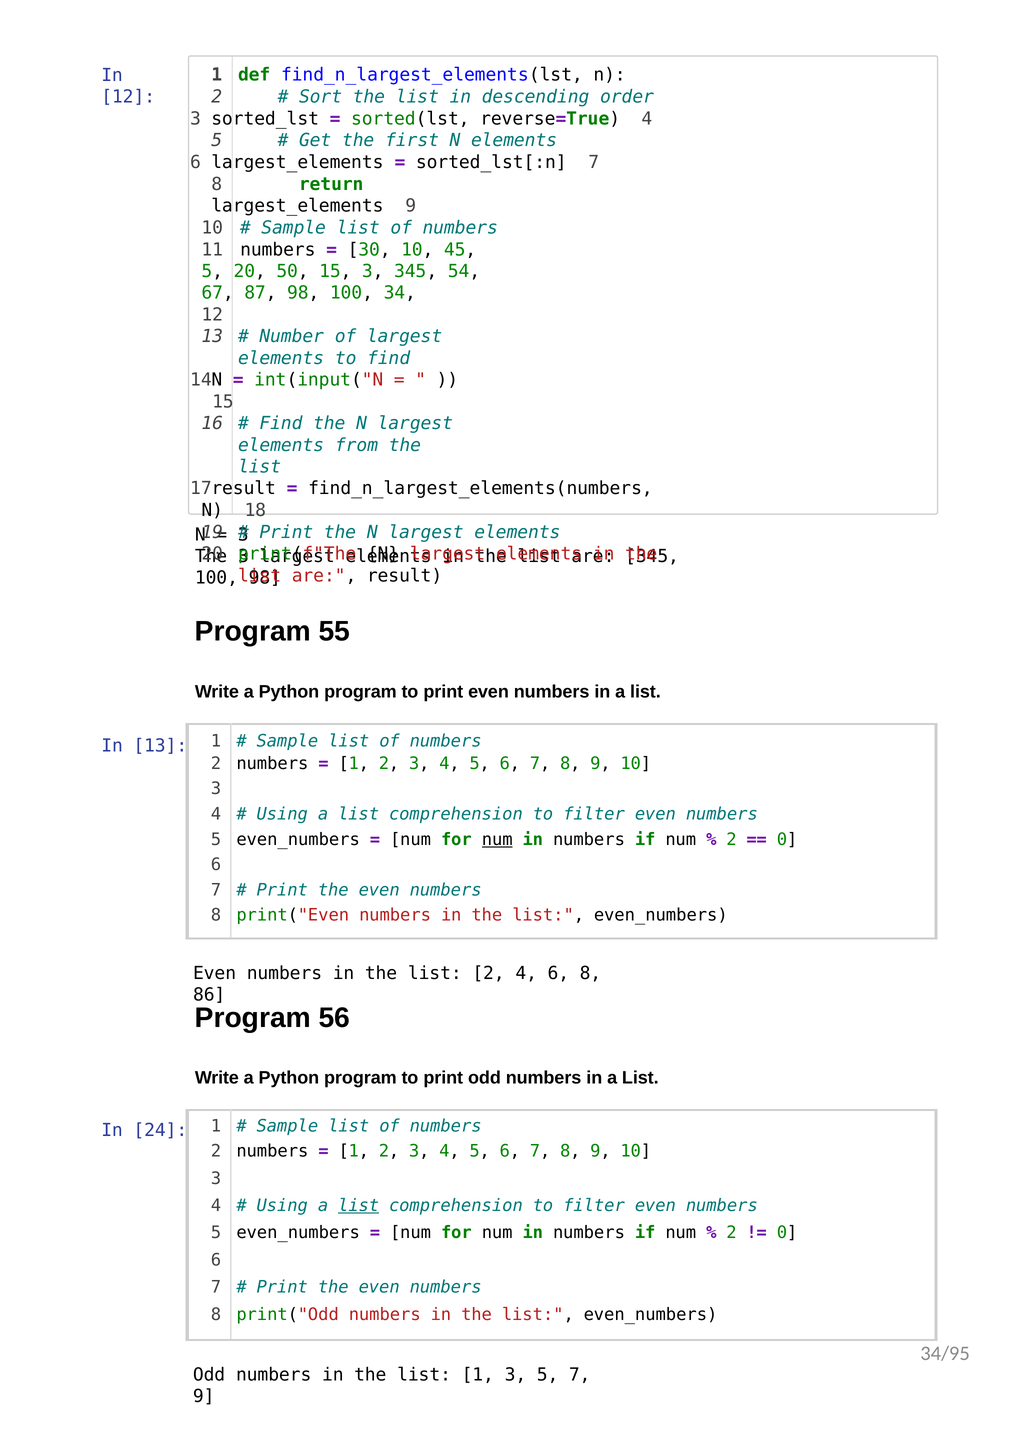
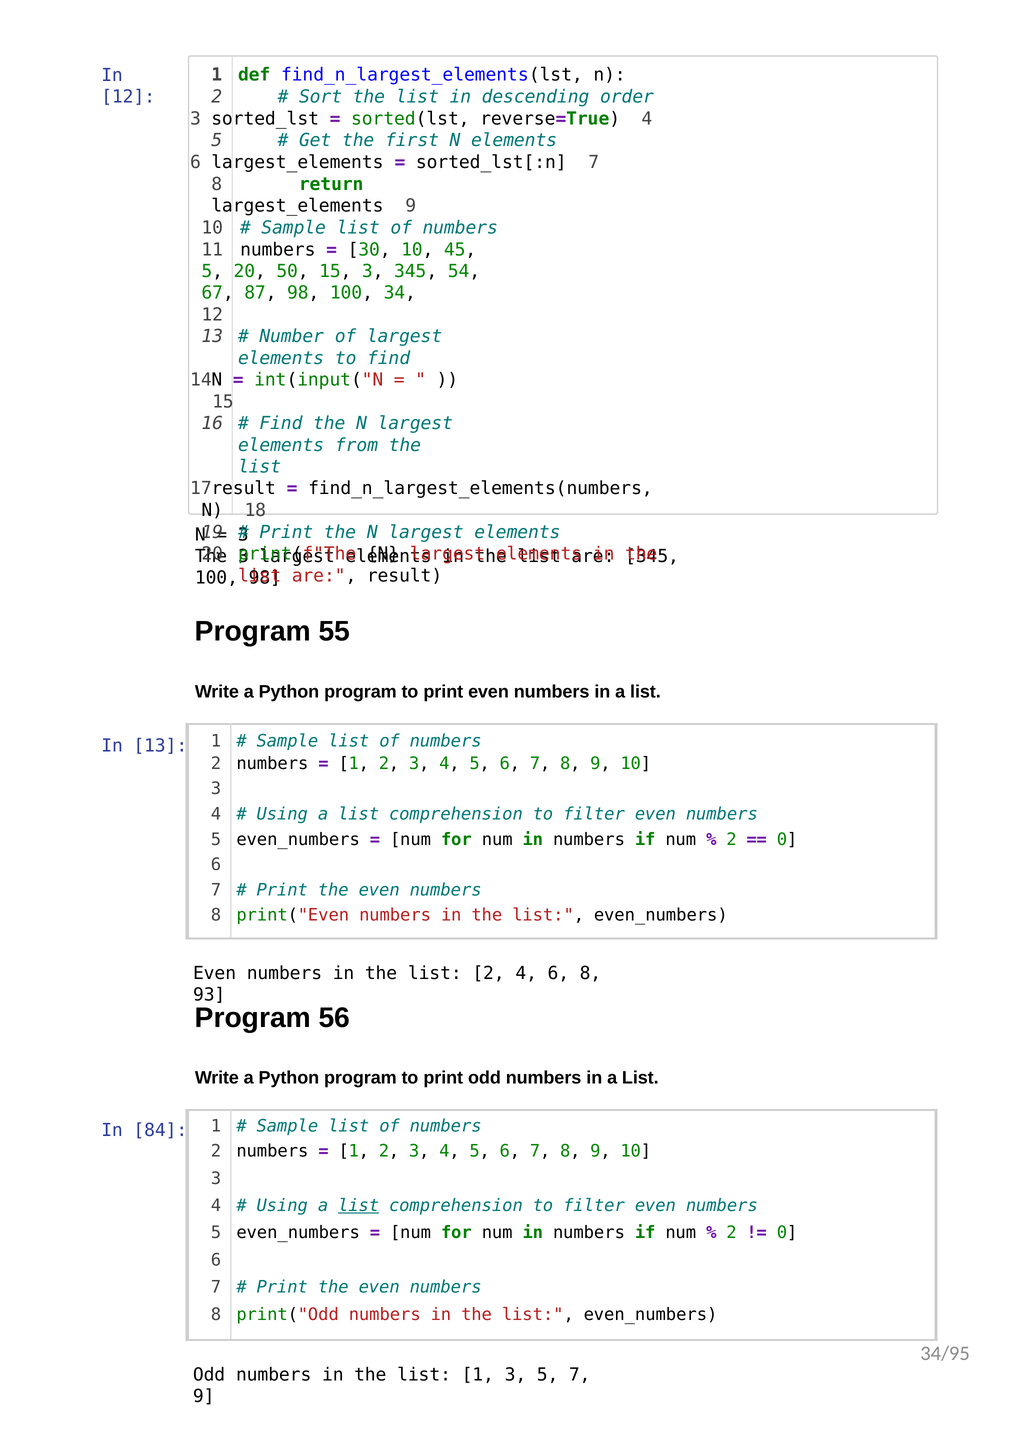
num underline: present -> none (497, 839)
86: 86 -> 93 (209, 995)
24: 24 -> 84 (160, 1130)
